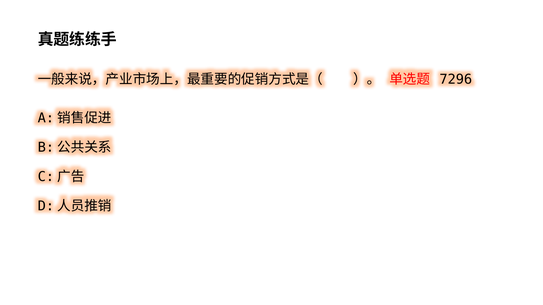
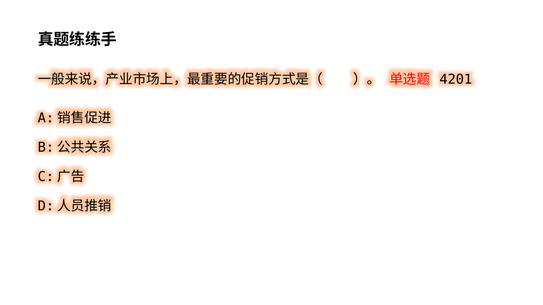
7296: 7296 -> 4201 (456, 79)
